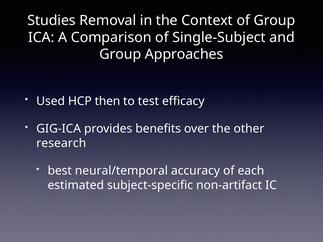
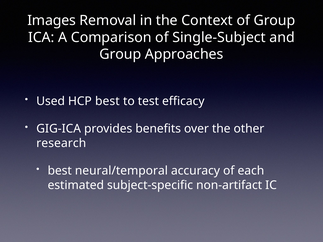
Studies: Studies -> Images (52, 20)
HCP then: then -> best (107, 101)
